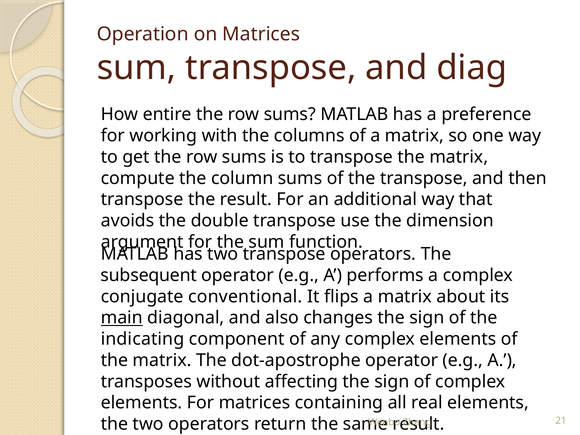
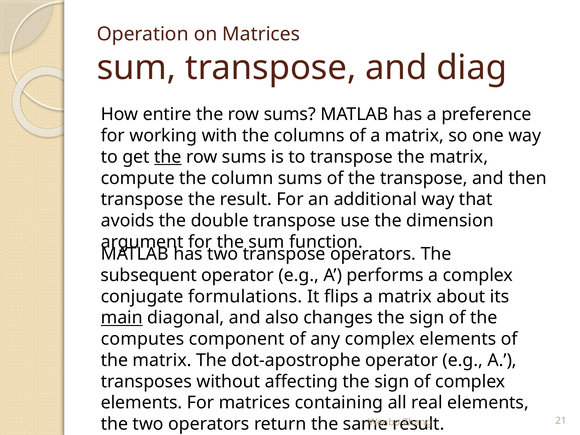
the underline: none -> present (168, 157)
conventional: conventional -> formulations (245, 297)
indicating: indicating -> computes (143, 339)
